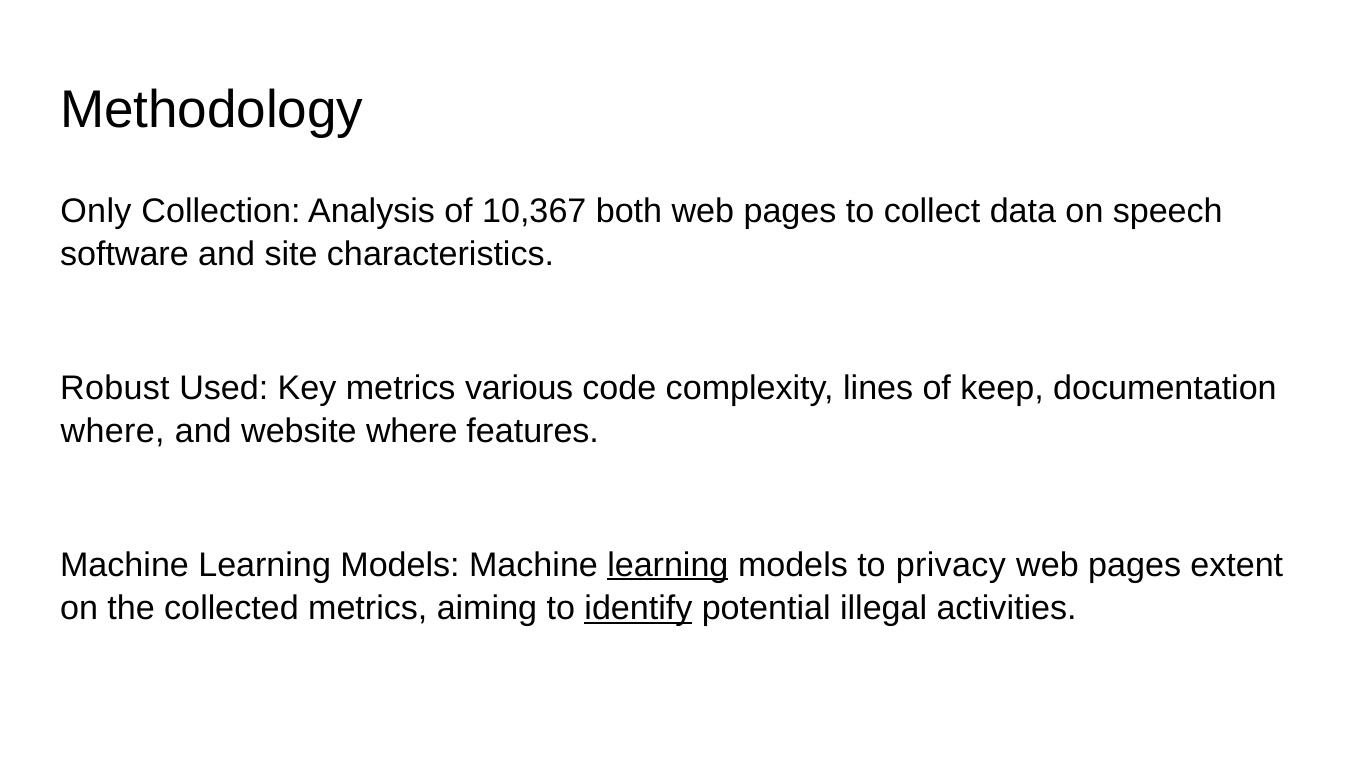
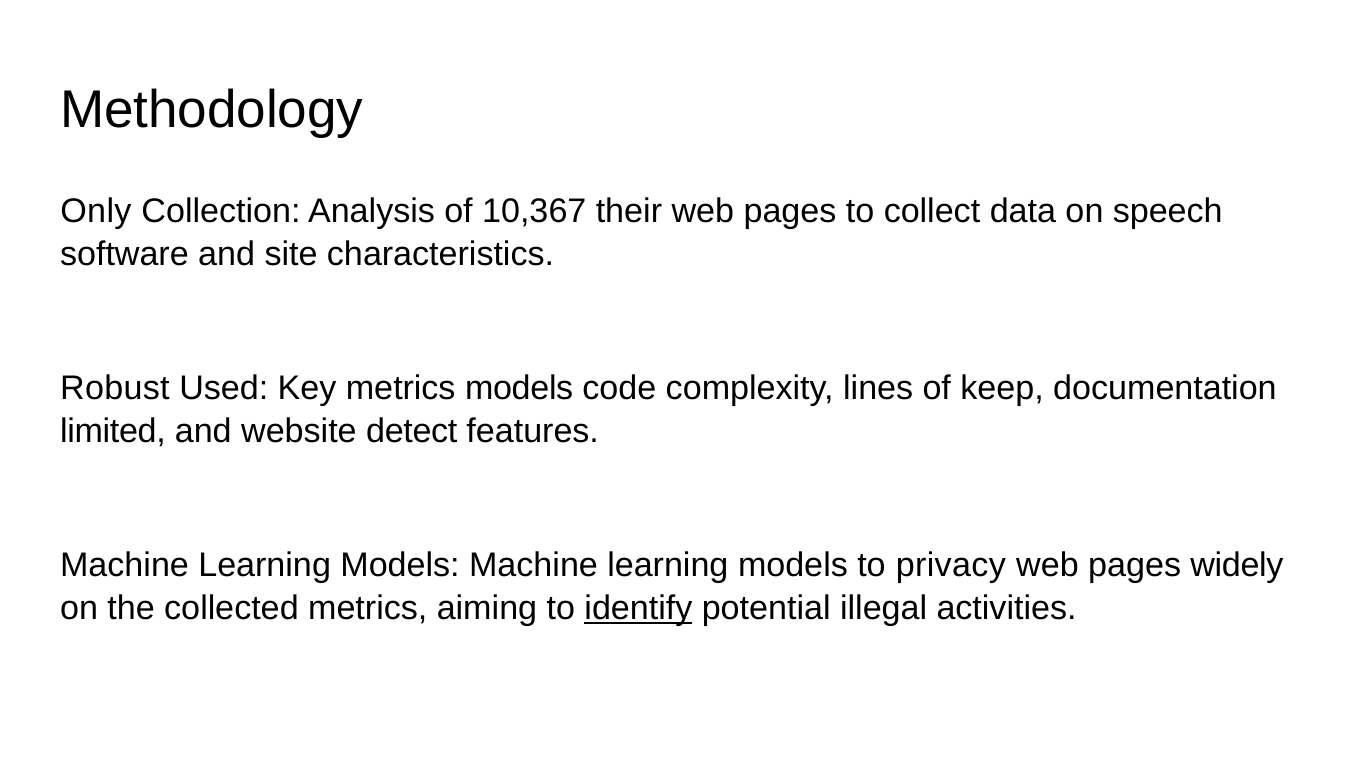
both: both -> their (629, 211)
metrics various: various -> models (519, 388)
where: where -> limited (113, 432)
website where: where -> detect (412, 432)
learning underline: present -> none (668, 565)
extent: extent -> widely (1237, 565)
